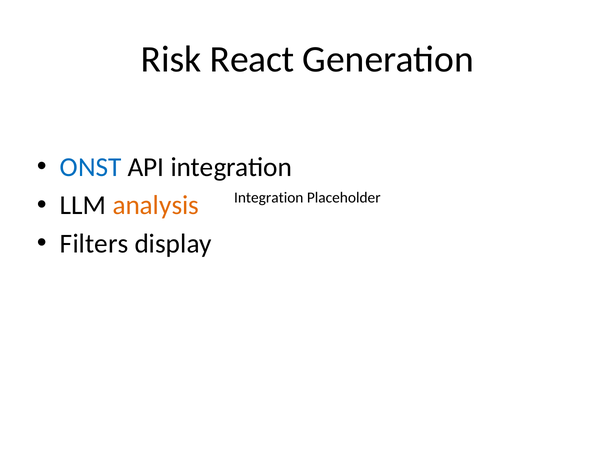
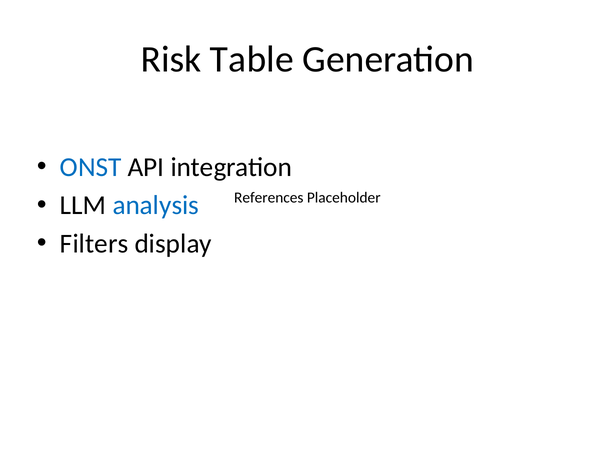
React: React -> Table (252, 60)
analysis colour: orange -> blue (156, 206)
Integration: Integration -> References (269, 198)
